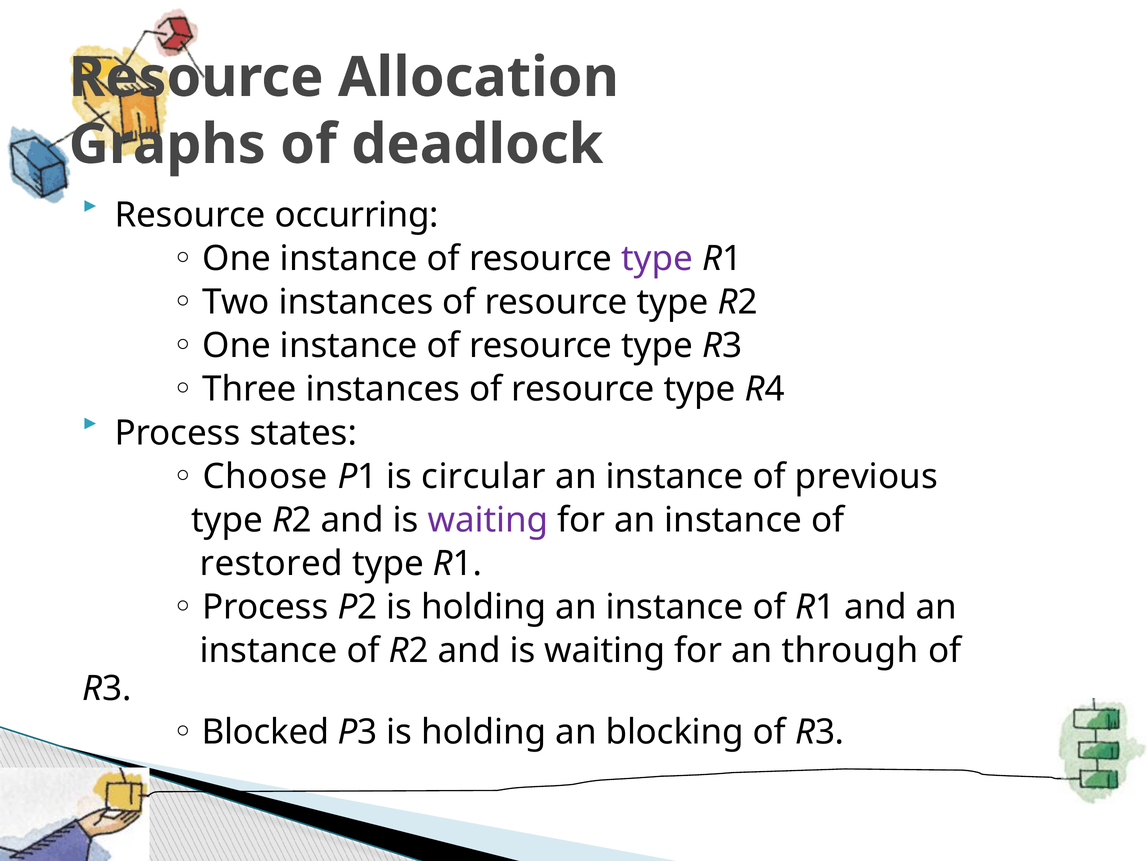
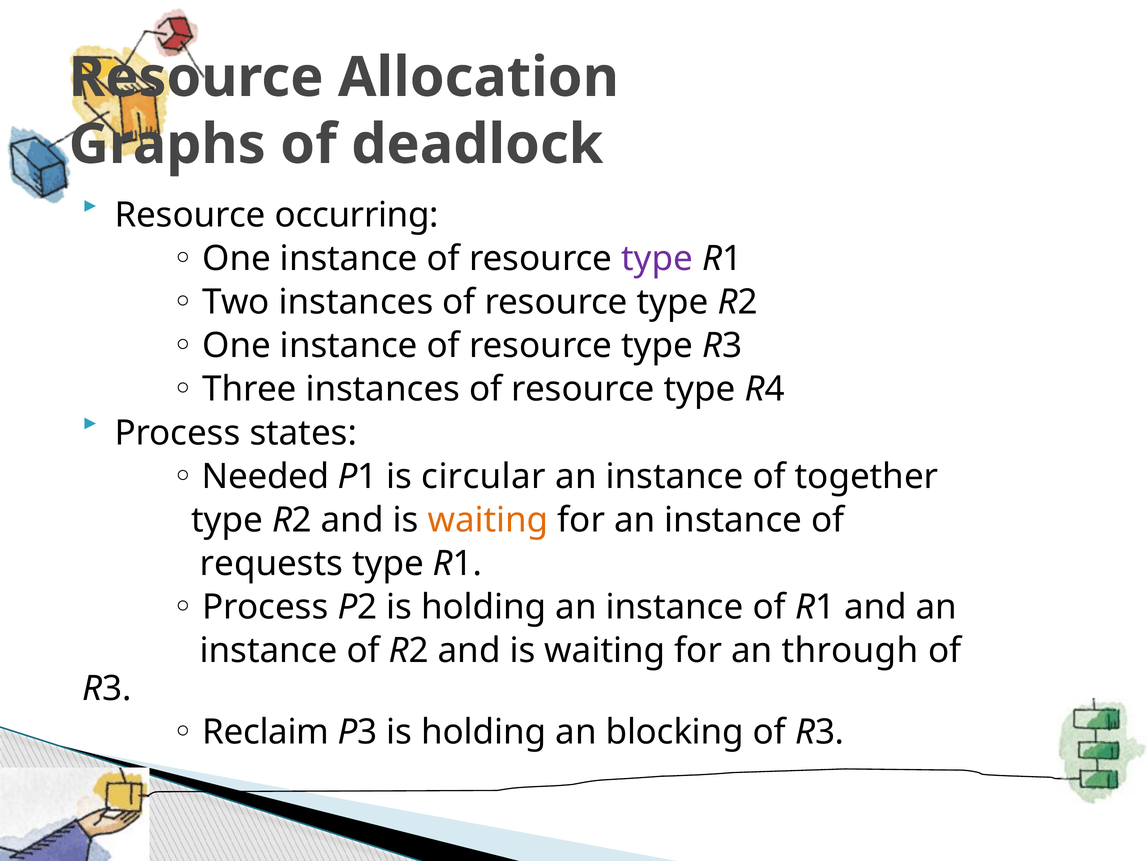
Choose: Choose -> Needed (266, 476)
previous: previous -> together (867, 476)
waiting colour: purple -> orange (488, 520)
restored: restored -> requests (272, 563)
Blocked: Blocked -> Reclaim (266, 732)
